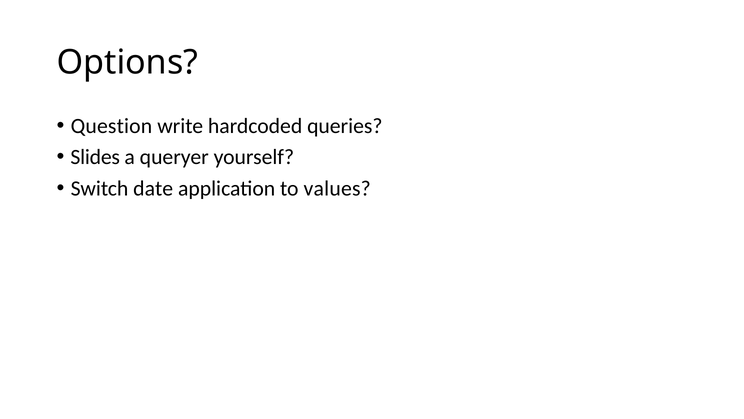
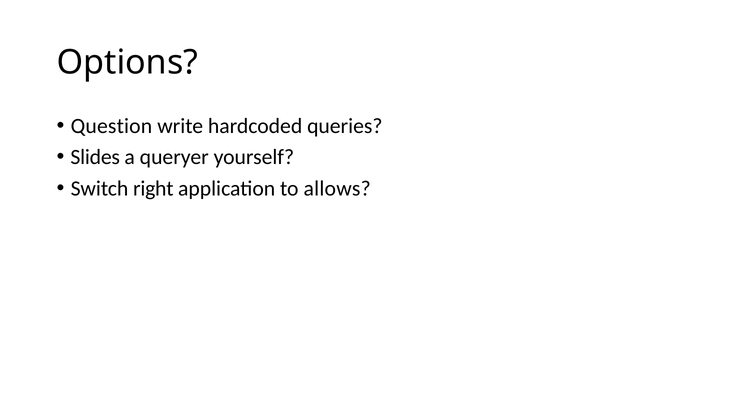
date: date -> right (153, 188)
values: values -> allows (337, 188)
